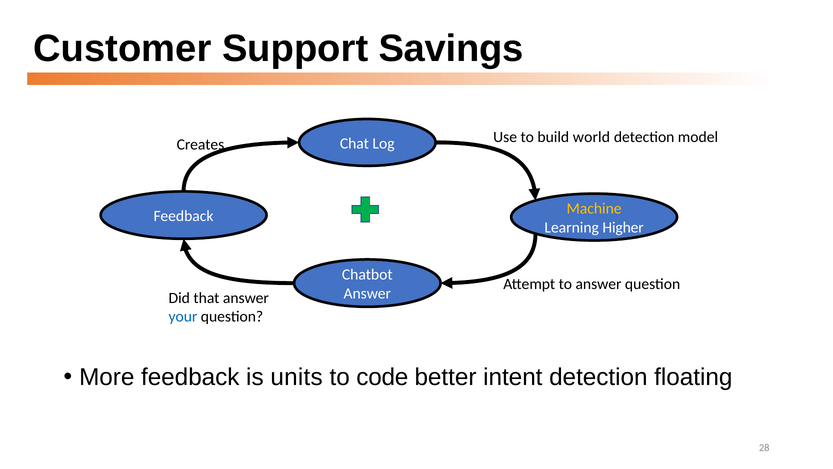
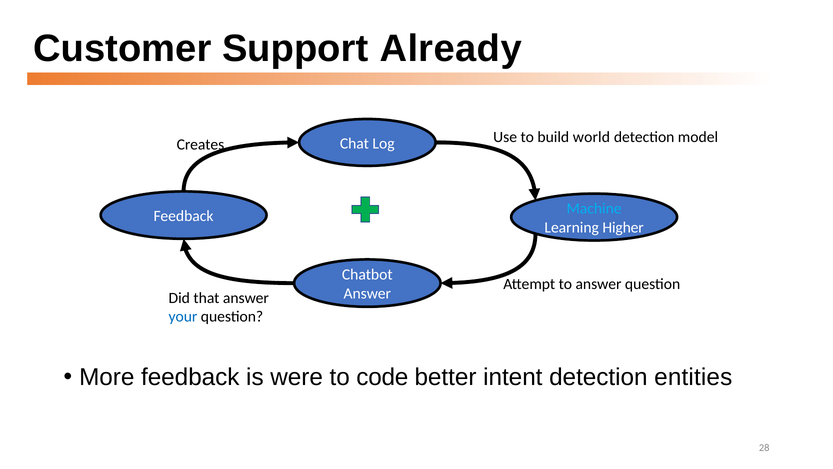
Savings: Savings -> Already (451, 48)
Machine colour: yellow -> light blue (594, 209)
units: units -> were (297, 377)
floating: floating -> entities (693, 377)
